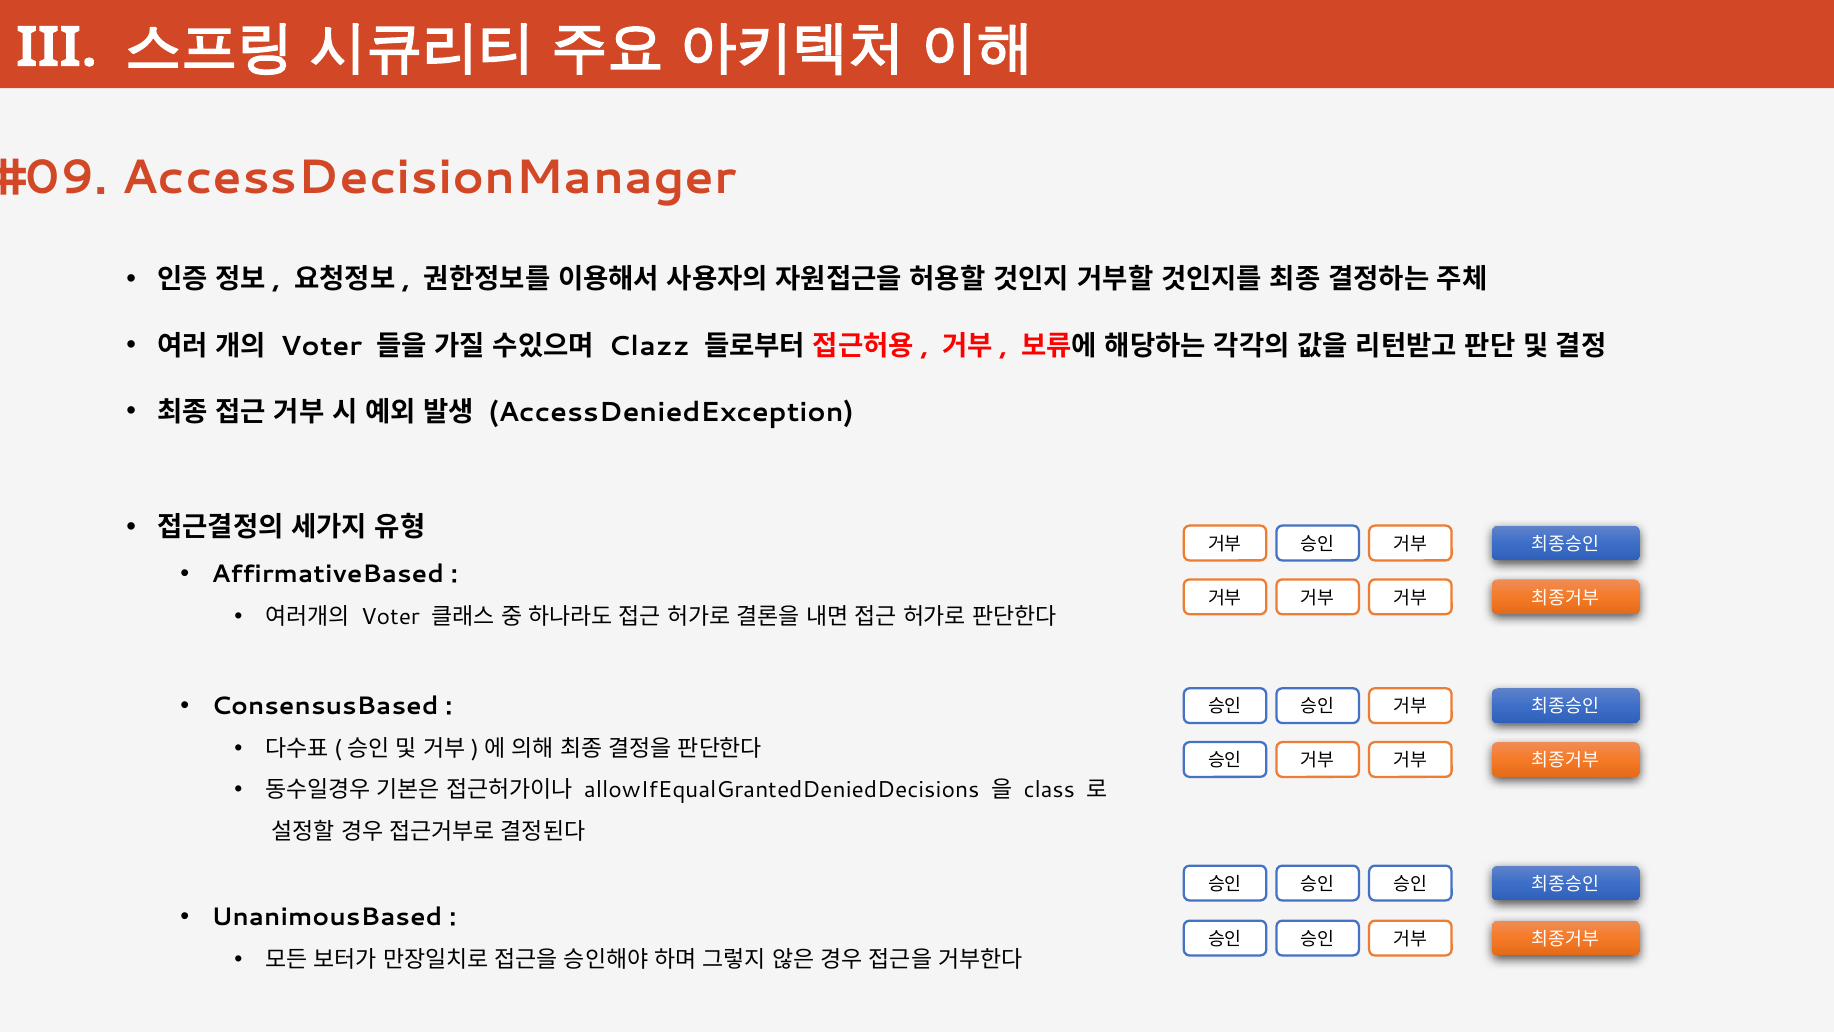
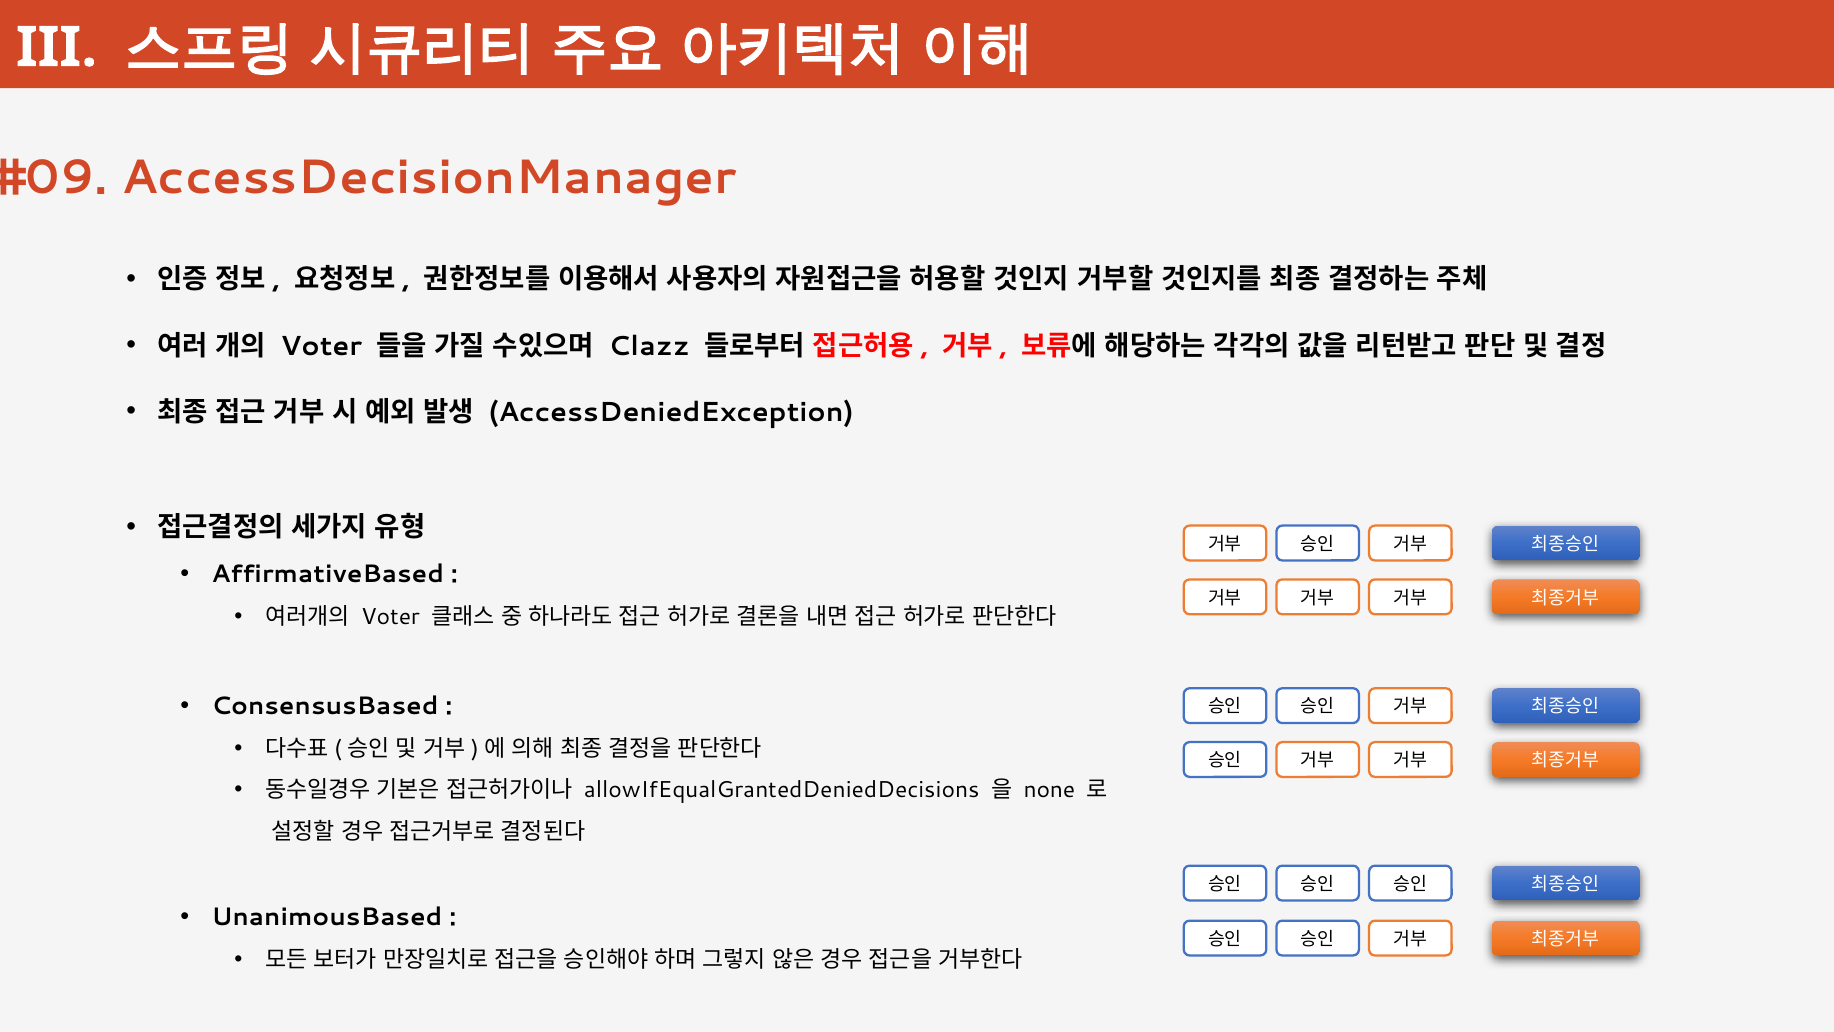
class: class -> none (1049, 790)
